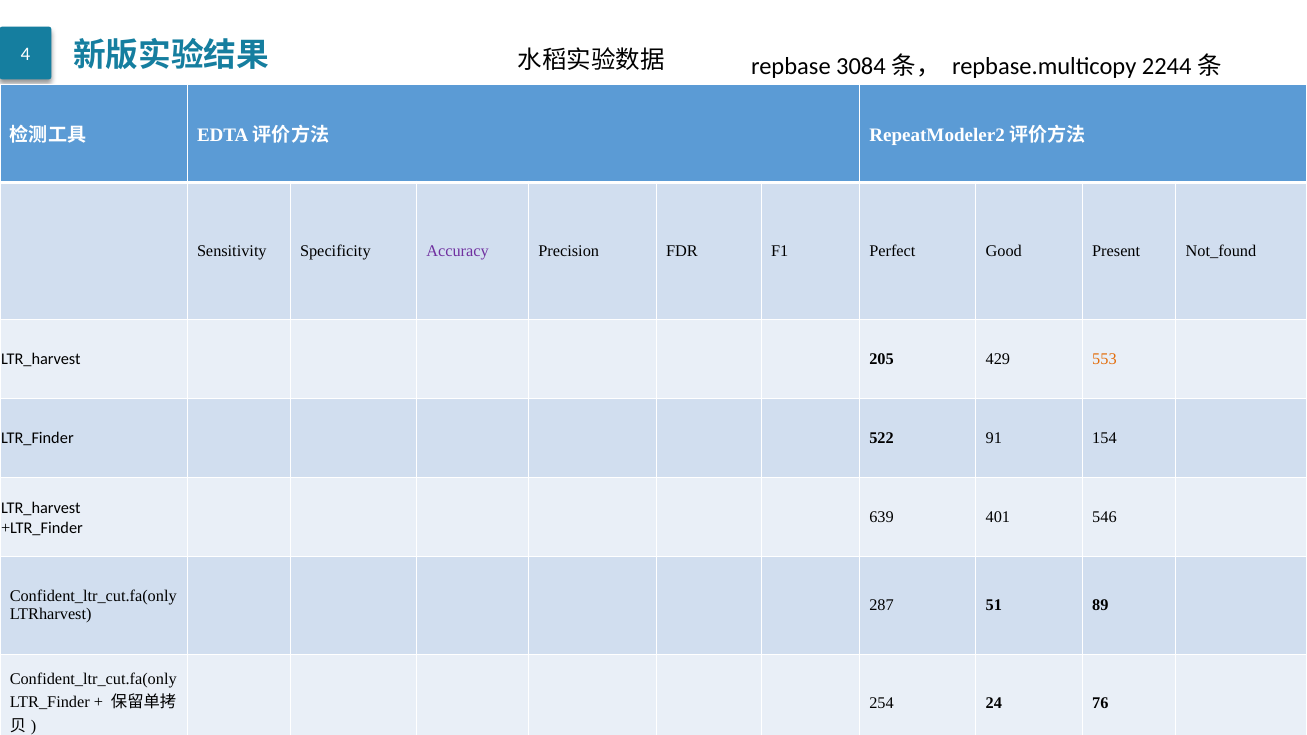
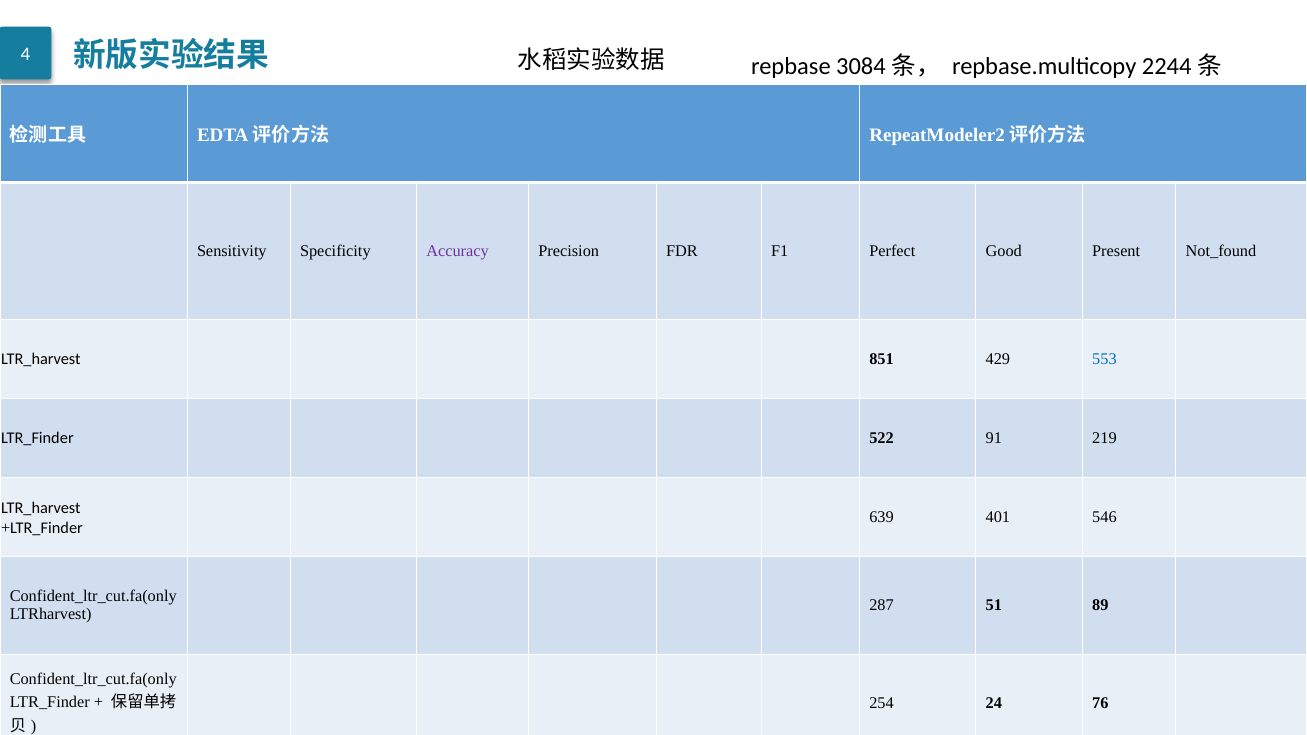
205: 205 -> 851 (882, 359)
553 colour: orange -> blue (1104, 359)
154: 154 -> 219 (1104, 438)
